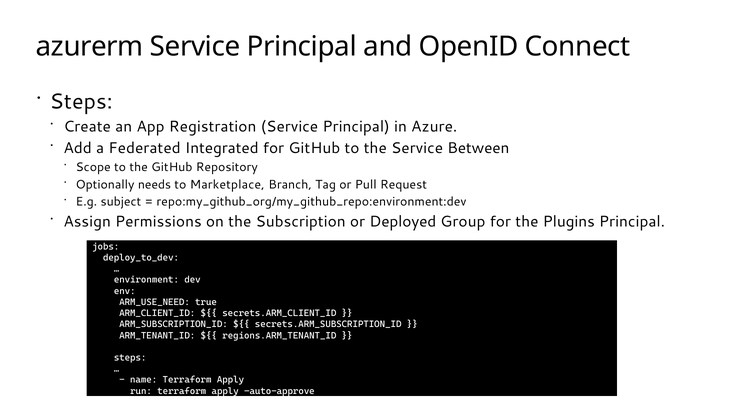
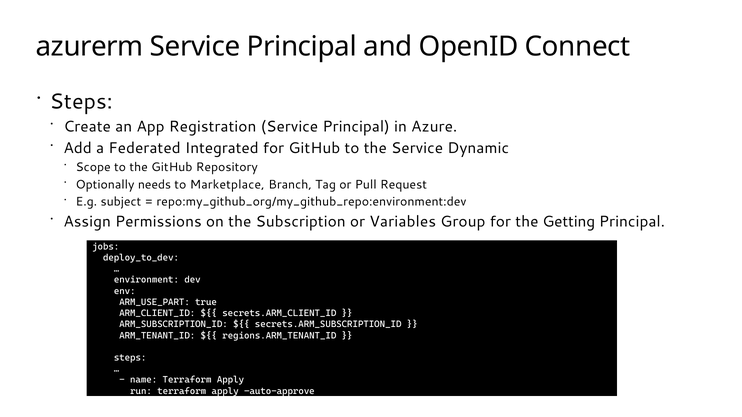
Between: Between -> Dynamic (478, 148)
Deployed: Deployed -> Variables (403, 222)
Plugins: Plugins -> Getting (569, 222)
ARM_USE_NEED: ARM_USE_NEED -> ARM_USE_PART (155, 302)
